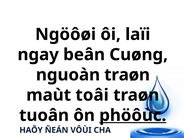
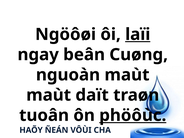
laïi underline: none -> present (138, 34)
nguoàn traøn: traøn -> maùt (127, 75)
toâi: toâi -> daït (92, 95)
